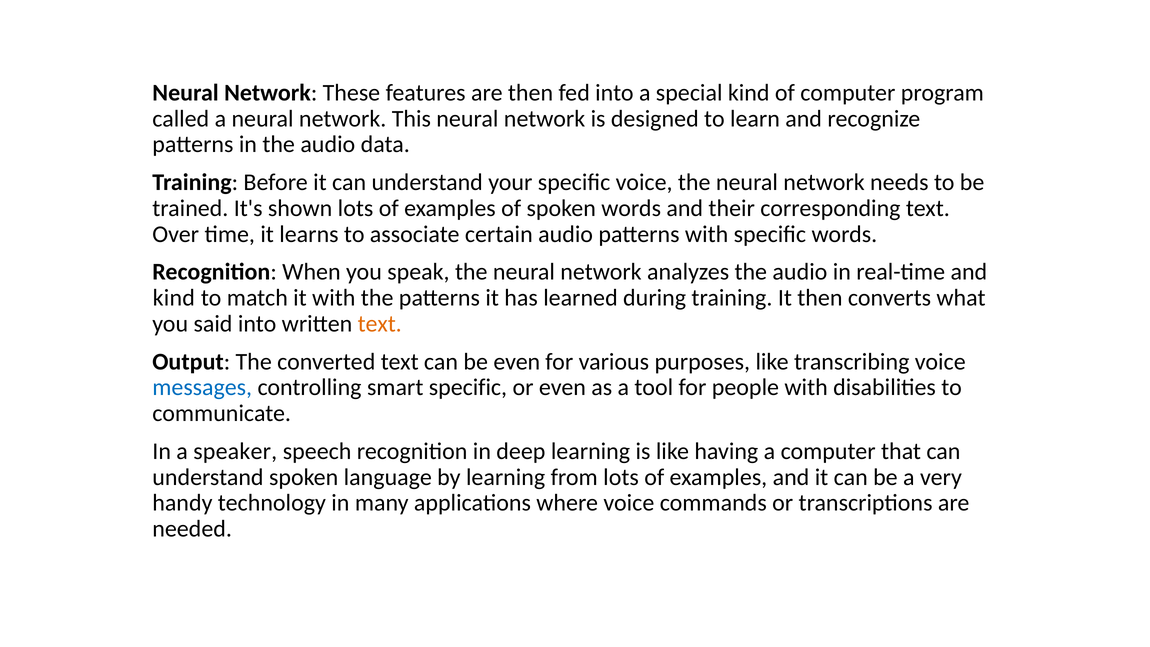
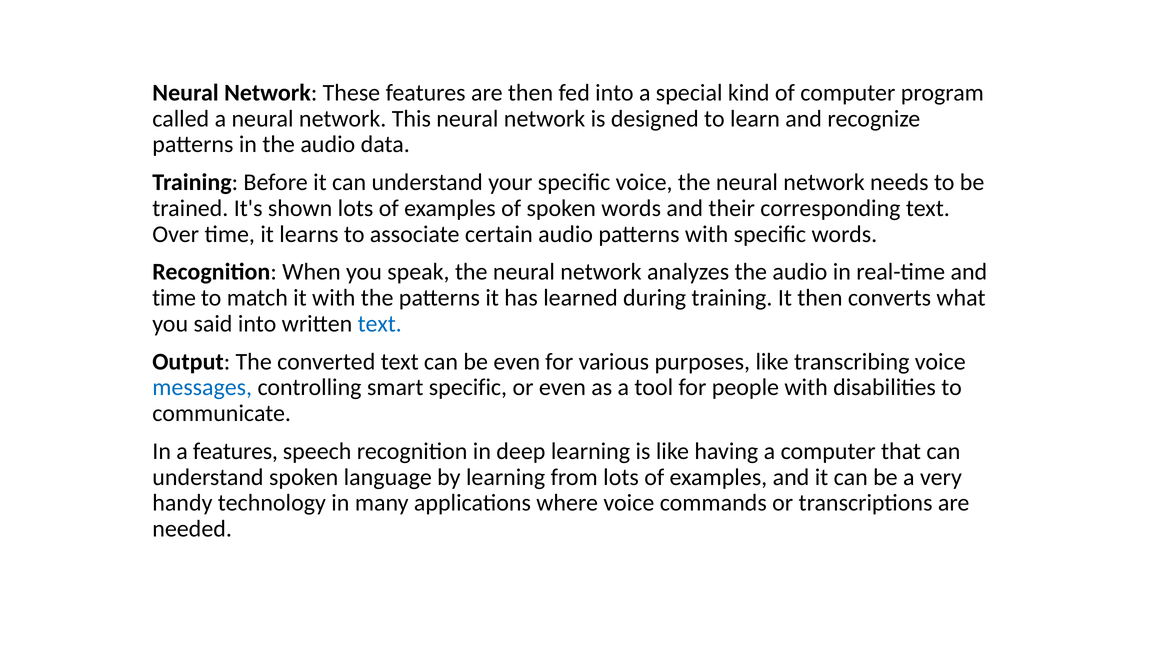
kind: kind -> time (174, 298)
text colour: orange -> blue (380, 324)
a speaker: speaker -> features (235, 451)
